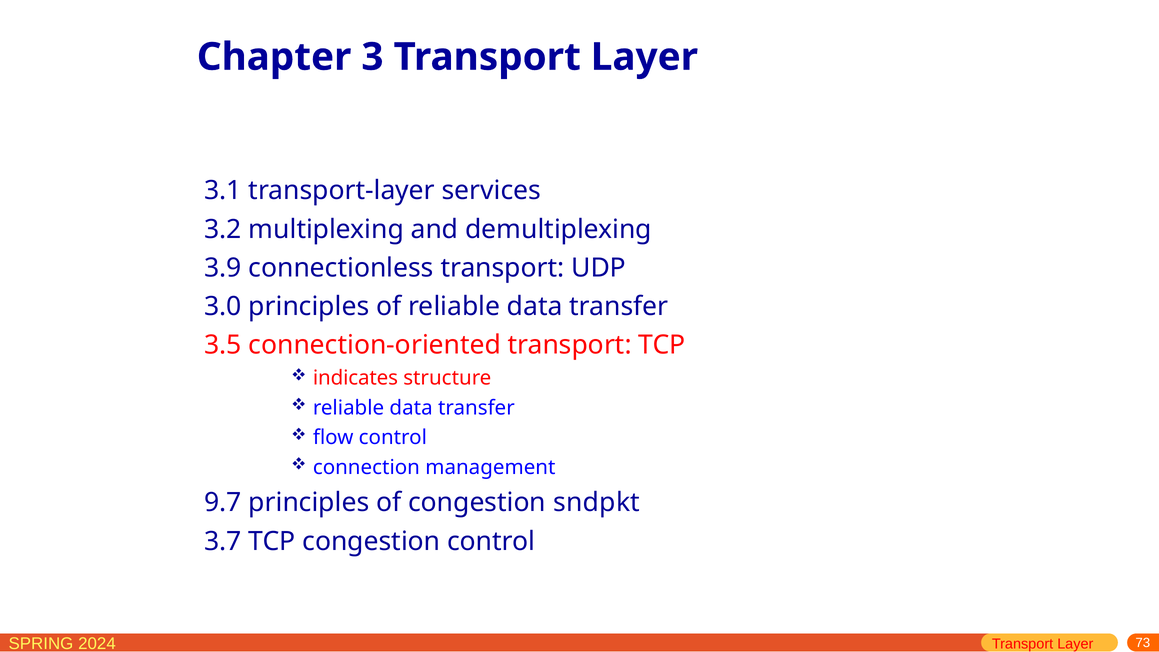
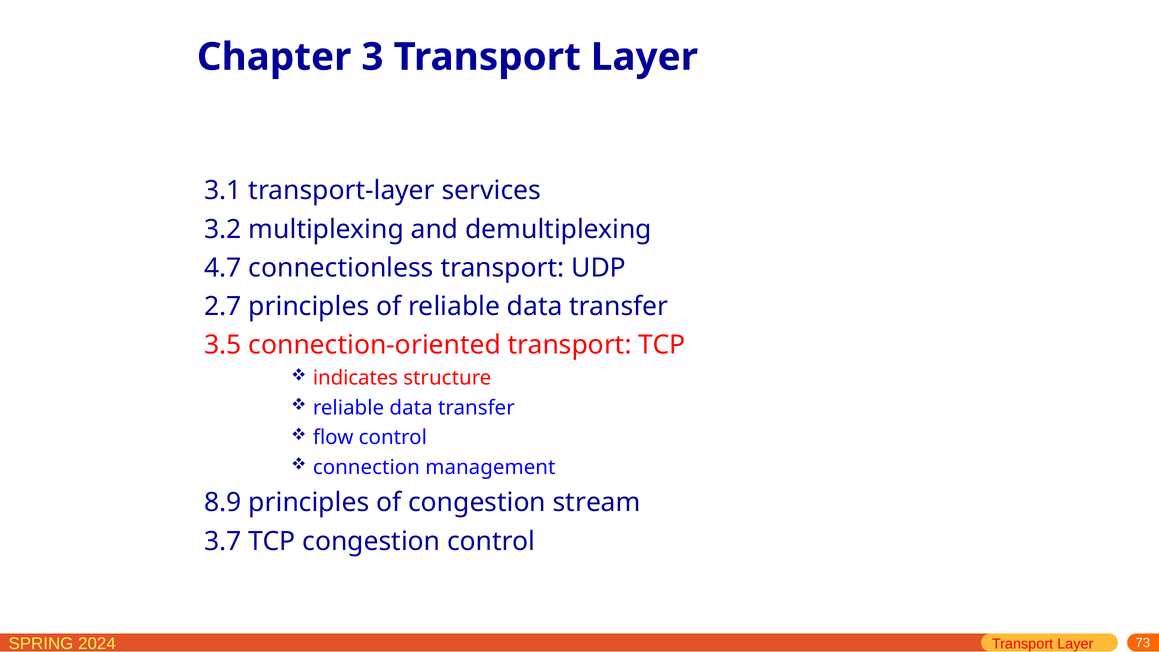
3.9: 3.9 -> 4.7 (223, 268)
3.0: 3.0 -> 2.7 (223, 307)
9.7: 9.7 -> 8.9 (223, 503)
sndpkt: sndpkt -> stream (597, 503)
